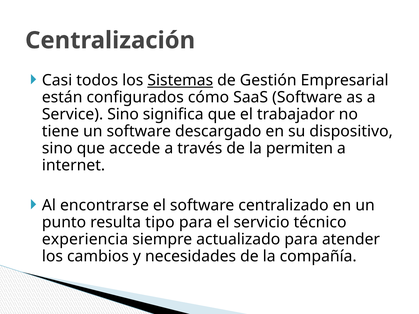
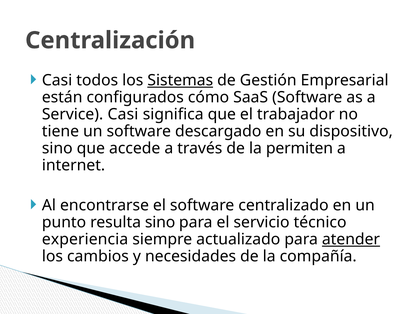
Service Sino: Sino -> Casi (123, 114)
resulta tipo: tipo -> sino (160, 222)
atender underline: none -> present (351, 239)
